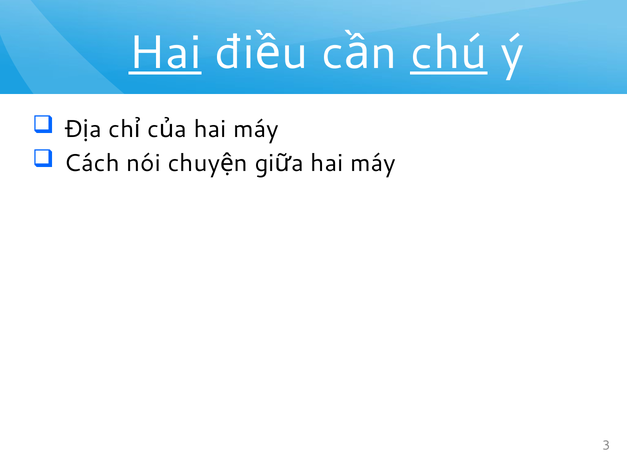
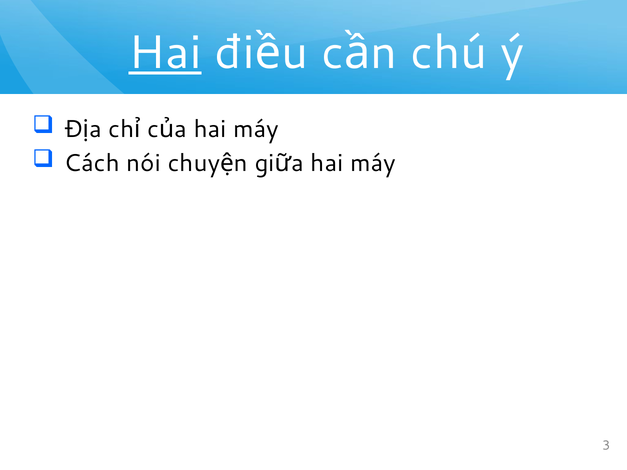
chú underline: present -> none (449, 53)
